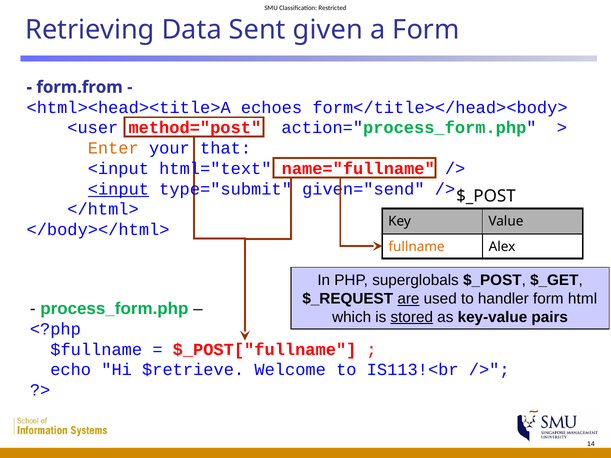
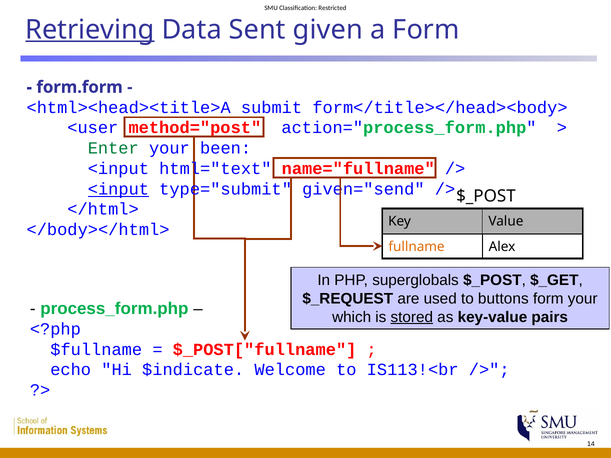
Retrieving underline: none -> present (90, 30)
form.from: form.from -> form.form (80, 87)
echoes: echoes -> submit (272, 108)
Enter colour: orange -> green (113, 148)
that: that -> been (226, 148)
are underline: present -> none (408, 299)
handler: handler -> buttons (503, 299)
form html: html -> your (583, 299)
$retrieve: $retrieve -> $indicate (193, 370)
